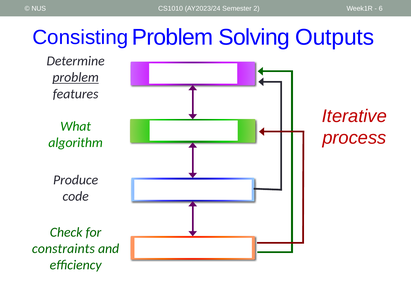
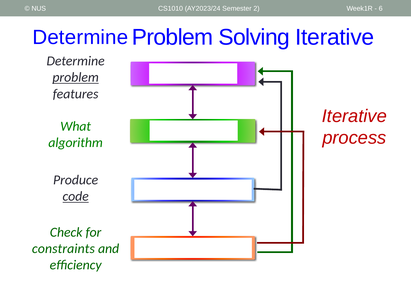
Outputs: Outputs -> Iterative (335, 37)
Consisting: Consisting -> Determine (80, 37)
code underline: none -> present (76, 197)
